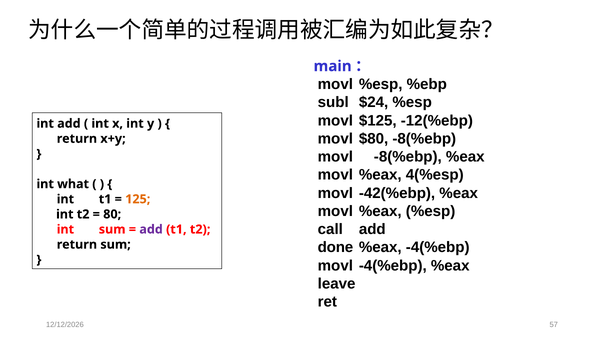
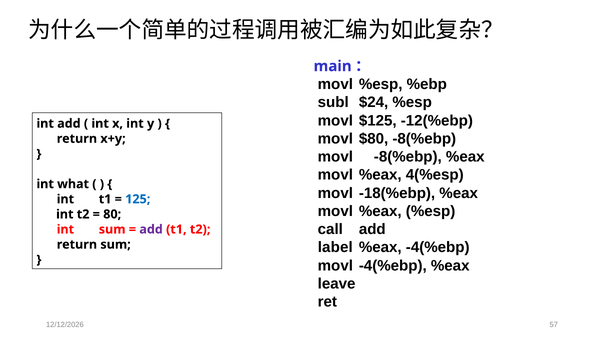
-42(%ebp: -42(%ebp -> -18(%ebp (397, 193)
125 colour: orange -> blue (138, 199)
done: done -> label (335, 247)
